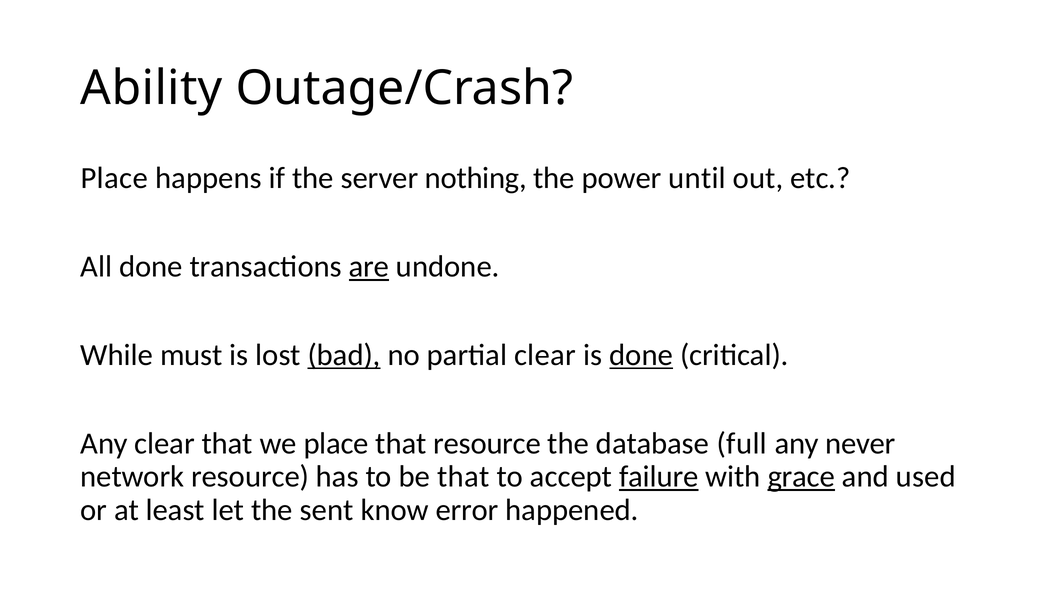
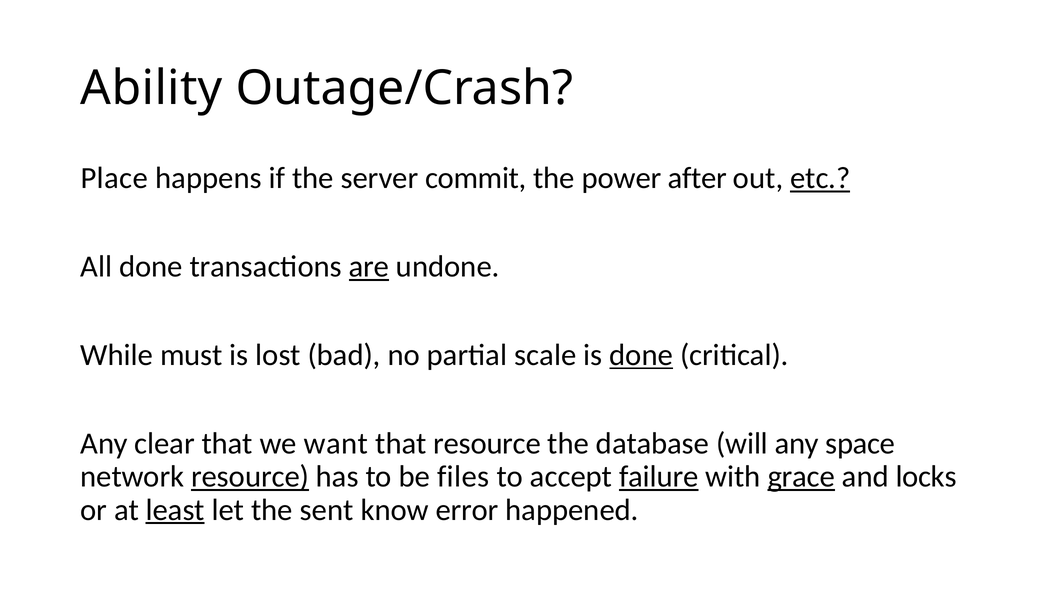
nothing: nothing -> commit (476, 178)
until: until -> after (697, 178)
etc underline: none -> present (820, 178)
bad underline: present -> none (344, 355)
partial clear: clear -> scale (545, 355)
we place: place -> want (336, 443)
full: full -> will (742, 443)
never: never -> space (860, 443)
resource underline: none -> present (250, 477)
be that: that -> files (463, 477)
used: used -> locks (926, 477)
least underline: none -> present (175, 510)
